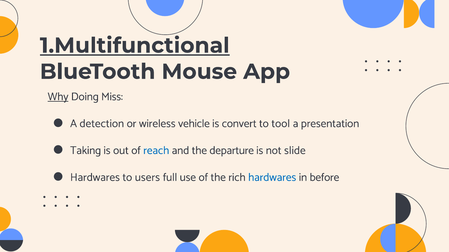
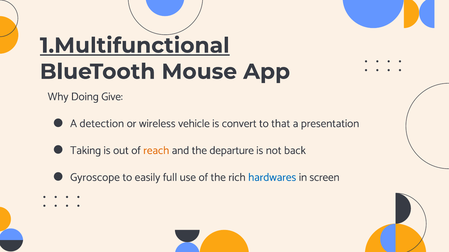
Why underline: present -> none (58, 97)
Miss: Miss -> Give (112, 97)
tool: tool -> that (281, 124)
reach colour: blue -> orange (156, 151)
slide: slide -> back (295, 151)
Hardwares: Hardwares -> Gyroscope (95, 178)
users: users -> easily (147, 178)
before: before -> screen (324, 178)
